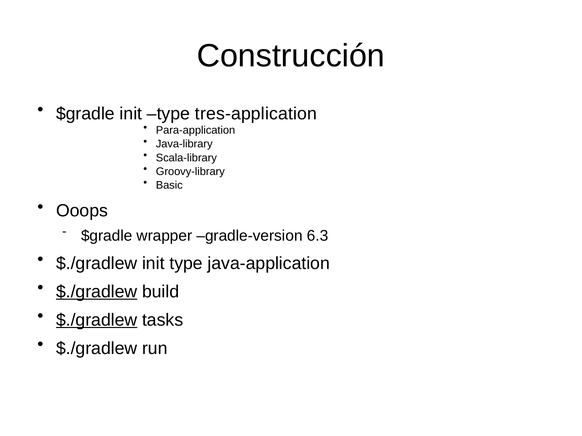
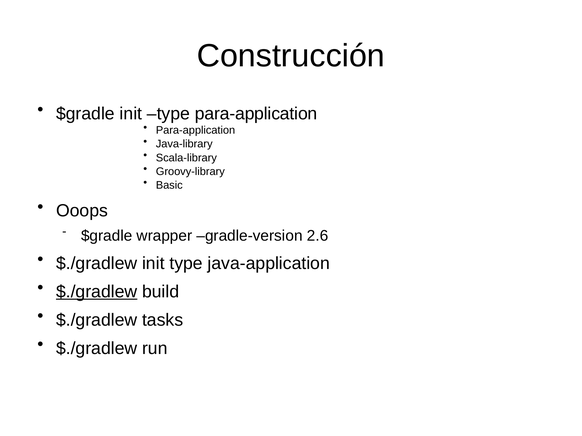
type tres-application: tres-application -> para-application (256, 114)
6.3: 6.3 -> 2.6 (318, 236)
$./gradlew underline: present -> none (97, 320)
